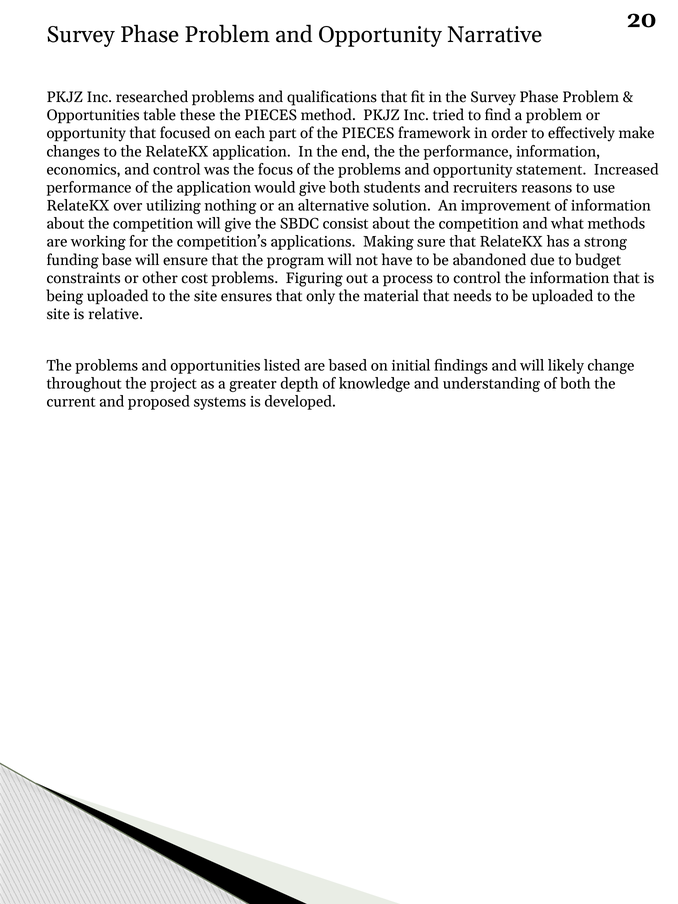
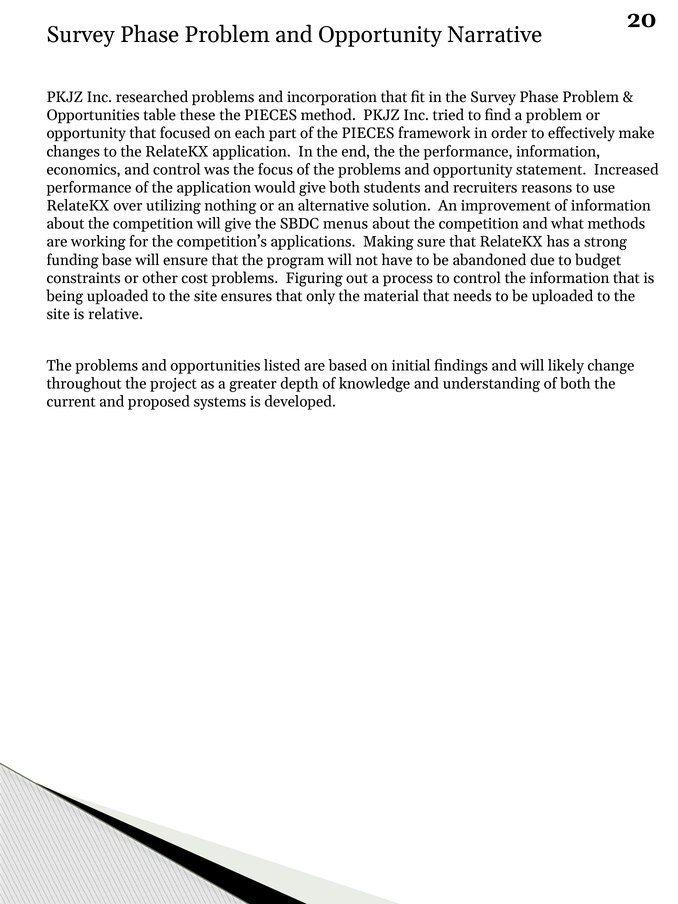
qualifications: qualifications -> incorporation (332, 97)
consist: consist -> menus (345, 224)
